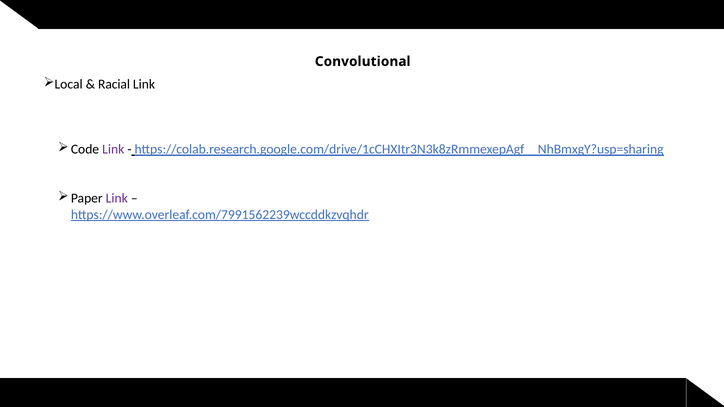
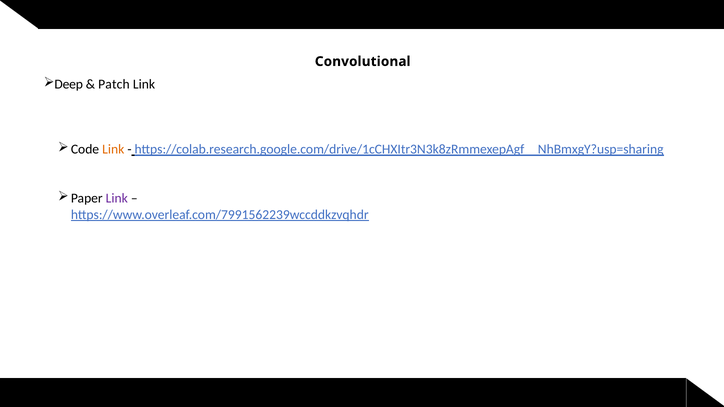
Local: Local -> Deep (69, 84)
Racial: Racial -> Patch (114, 84)
Link colour: purple -> orange (113, 150)
